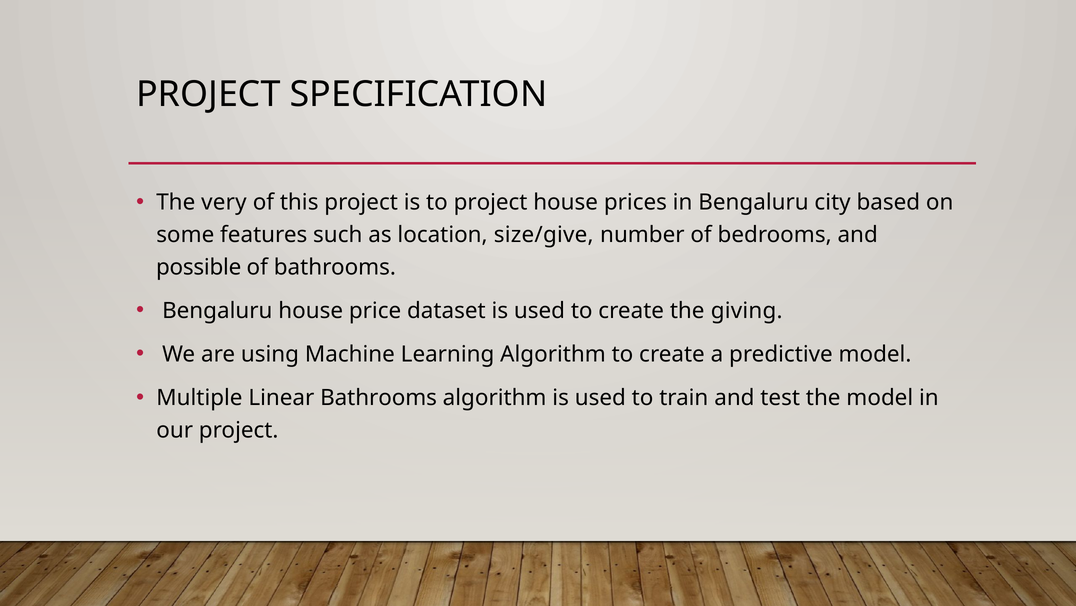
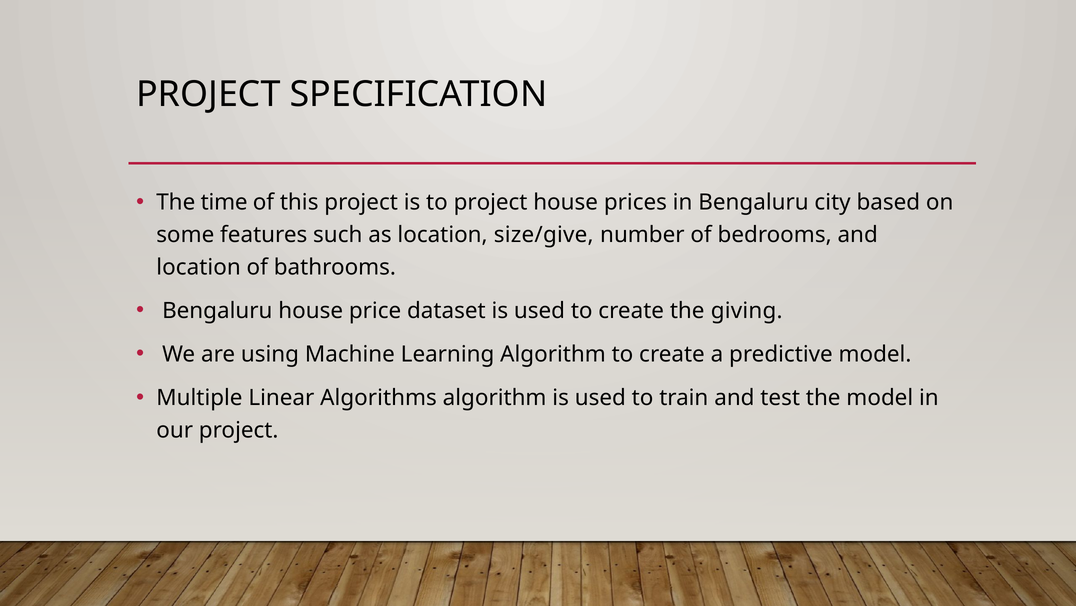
very: very -> time (224, 202)
possible: possible -> location (199, 267)
Linear Bathrooms: Bathrooms -> Algorithms (379, 397)
